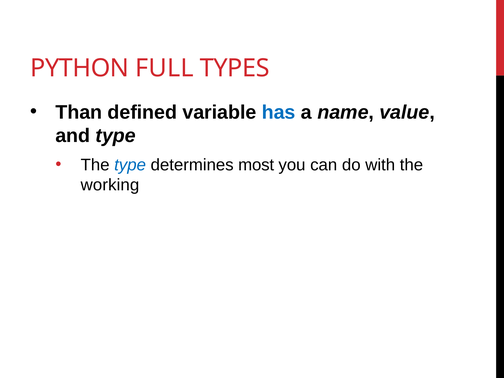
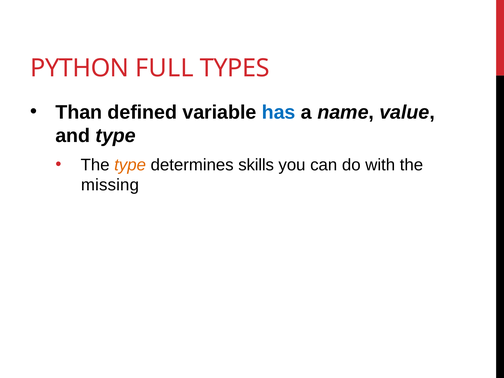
type colour: blue -> orange (130, 165)
most: most -> skills (256, 165)
working: working -> missing (110, 185)
